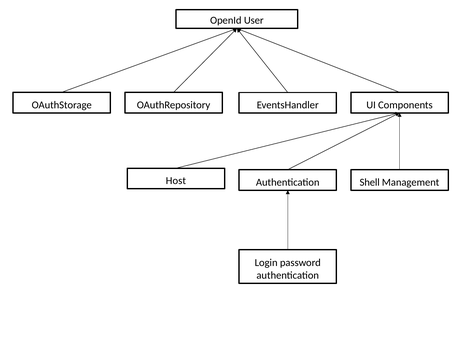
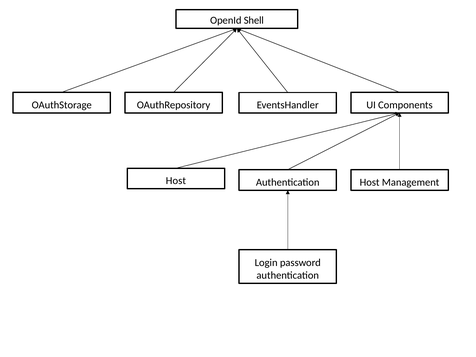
User: User -> Shell (254, 20)
Authentication Shell: Shell -> Host (370, 182)
